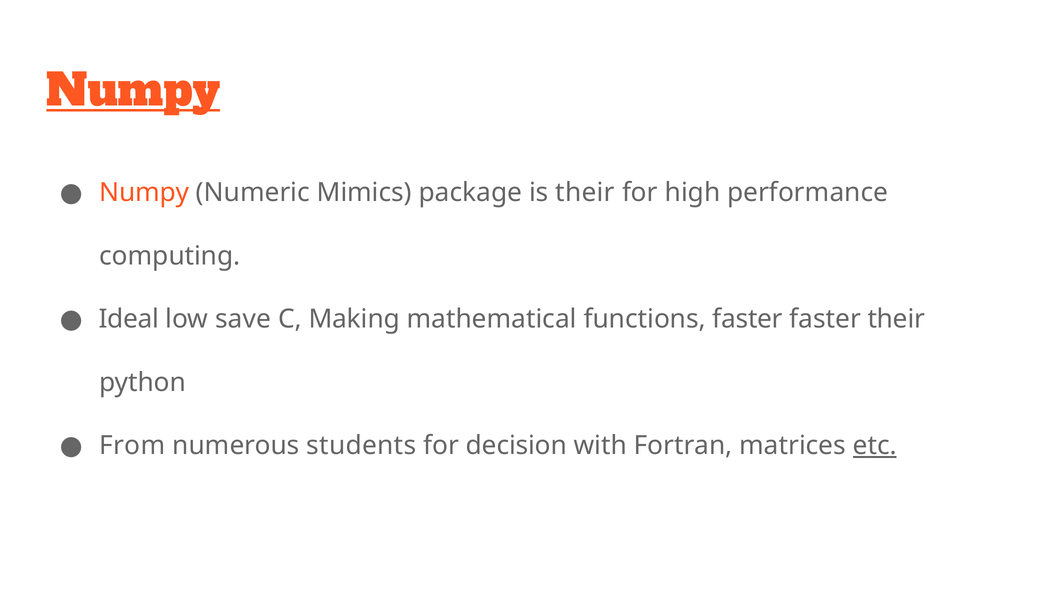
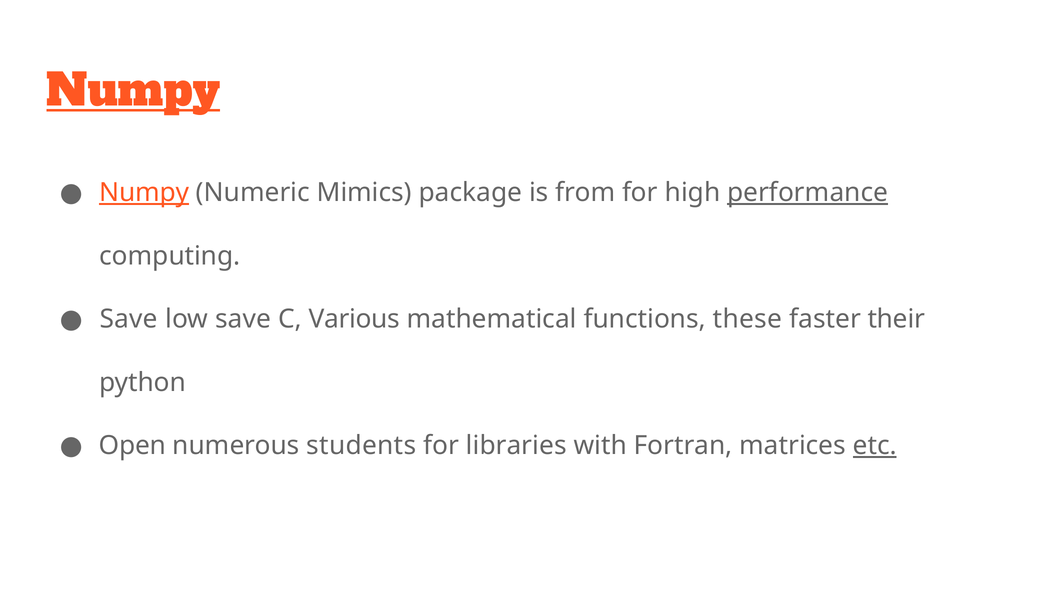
Numpy underline: none -> present (144, 193)
is their: their -> from (585, 193)
performance underline: none -> present (808, 193)
Ideal: Ideal -> Save (129, 319)
Making: Making -> Various (354, 319)
functions faster: faster -> these (747, 319)
From: From -> Open (133, 446)
decision: decision -> libraries (516, 446)
